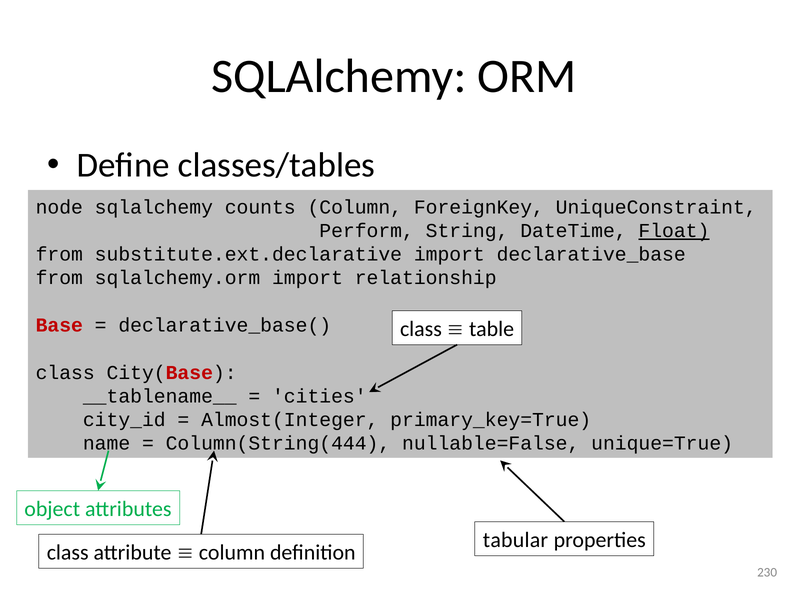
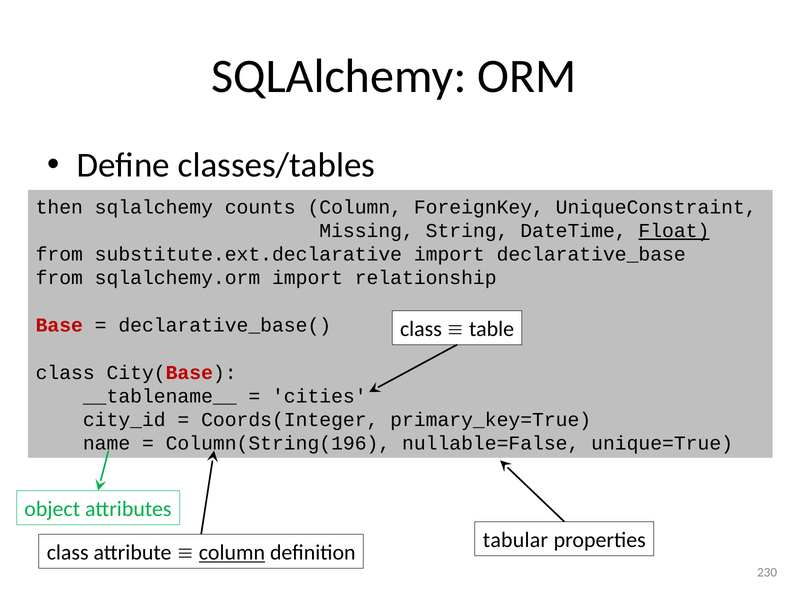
node: node -> then (59, 207)
Perform: Perform -> Missing (367, 231)
Almost(Integer: Almost(Integer -> Coords(Integer (290, 420)
Column(String(444: Column(String(444 -> Column(String(196 (278, 443)
column underline: none -> present (232, 553)
